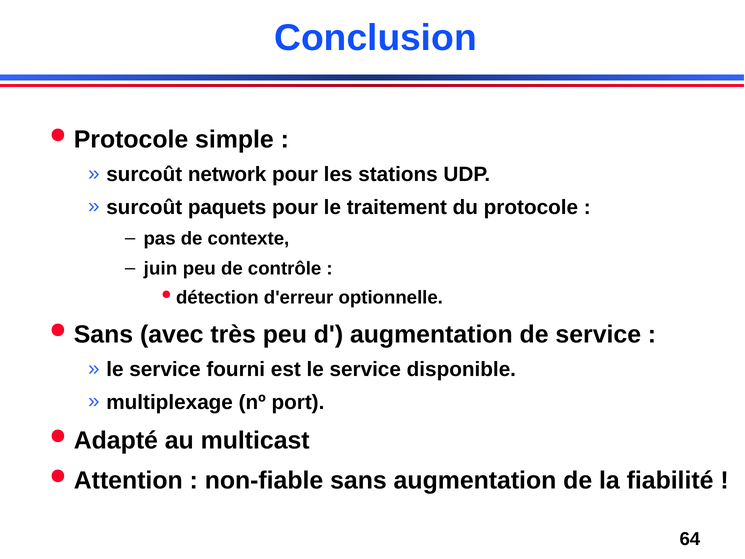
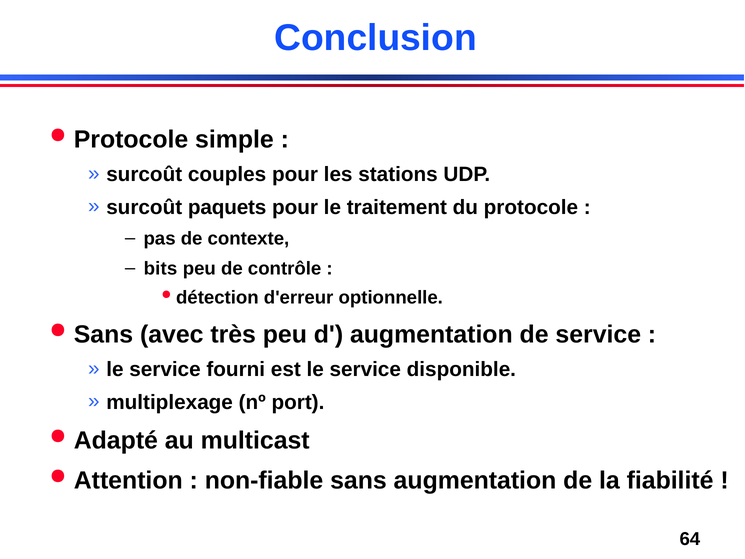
network: network -> couples (227, 174)
juin: juin -> bits (161, 269)
